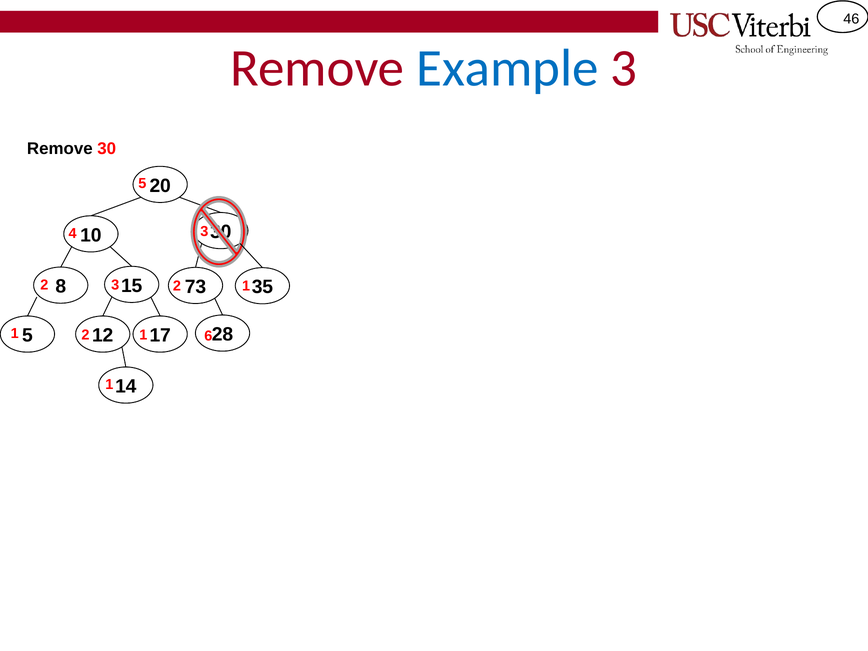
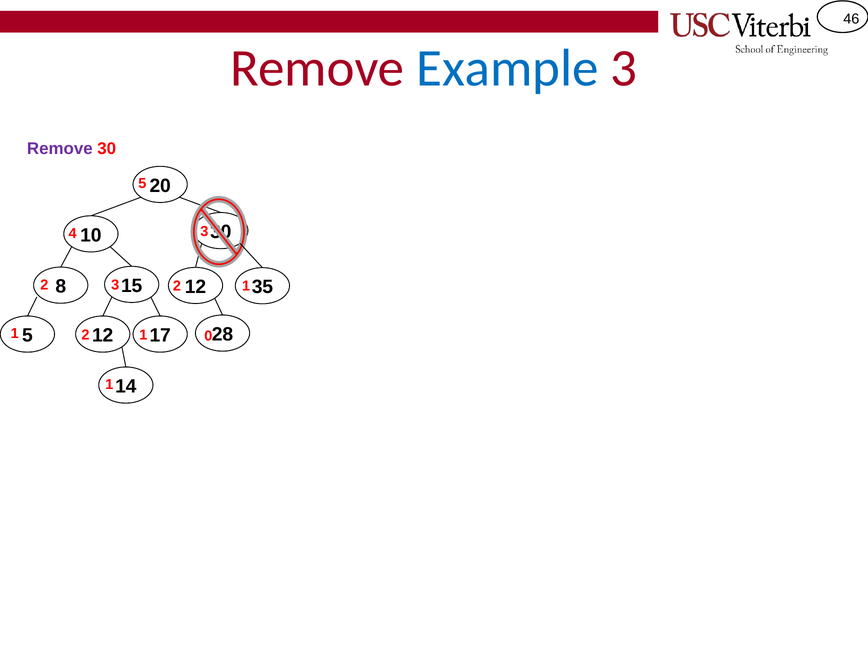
Remove colour: black -> purple (60, 149)
3 73: 73 -> 12 (196, 287)
6: 6 -> 0 (208, 336)
